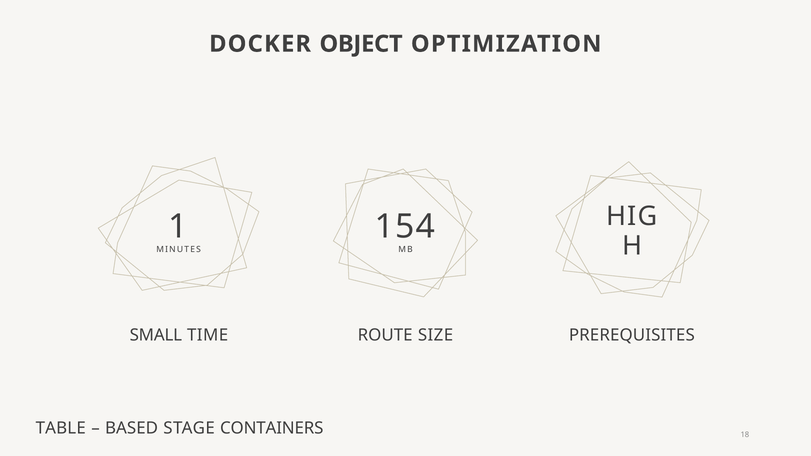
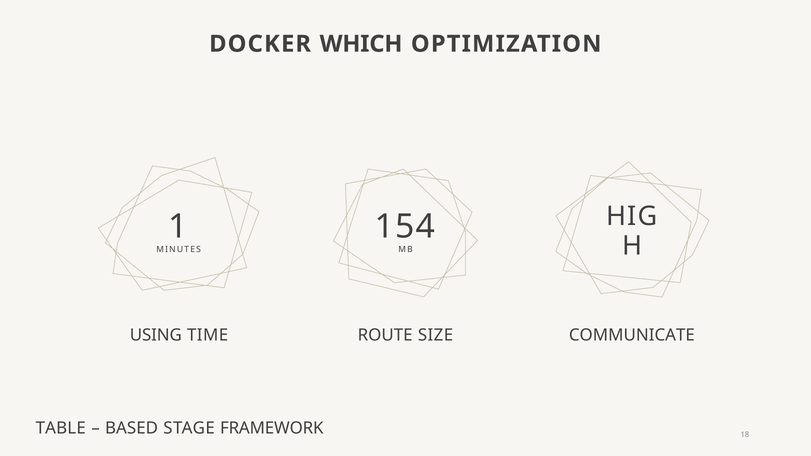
OBJECT: OBJECT -> WHICH (361, 44)
SMALL: SMALL -> USING (156, 335)
PREREQUISITES: PREREQUISITES -> COMMUNICATE (632, 335)
CONTAINERS: CONTAINERS -> FRAMEWORK (272, 428)
